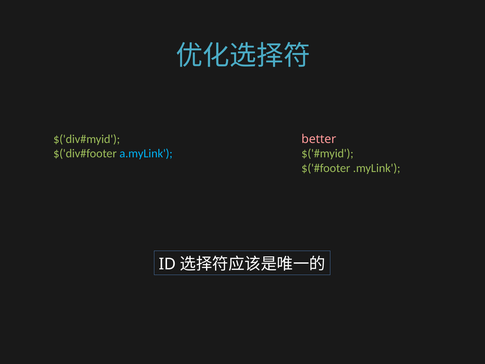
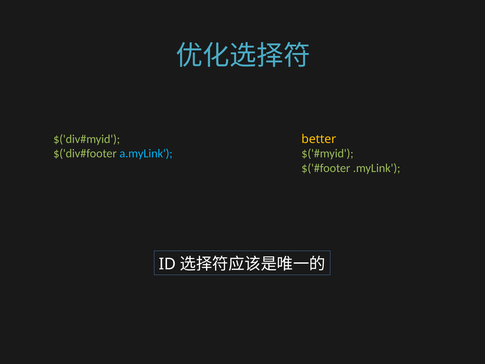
better colour: pink -> yellow (319, 139)
